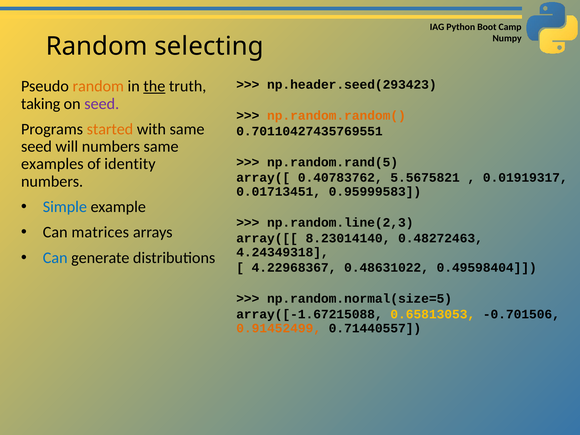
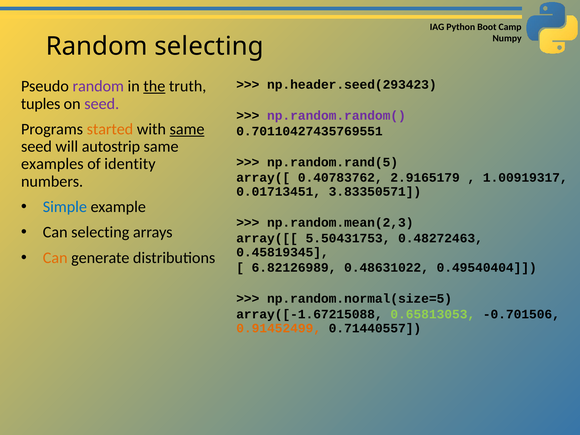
random colour: orange -> purple (98, 86)
taking: taking -> tuples (41, 104)
np.random.random( colour: orange -> purple (336, 116)
same underline: none -> present (187, 129)
will numbers: numbers -> autostrip (111, 147)
5.5675821: 5.5675821 -> 2.9165179 (425, 178)
0.01919317: 0.01919317 -> 1.00919317 (525, 178)
0.95999583: 0.95999583 -> 3.83350571 (375, 192)
np.random.line(2,3: np.random.line(2,3 -> np.random.mean(2,3 (340, 223)
Can matrices: matrices -> selecting (100, 232)
8.23014140: 8.23014140 -> 5.50431753 (348, 238)
4.24349318: 4.24349318 -> 0.45819345 (282, 252)
Can colour: blue -> orange (55, 258)
4.22968367: 4.22968367 -> 6.82126989 (294, 268)
0.49598404: 0.49598404 -> 0.49540404 (487, 268)
0.65813053 colour: yellow -> light green (433, 314)
